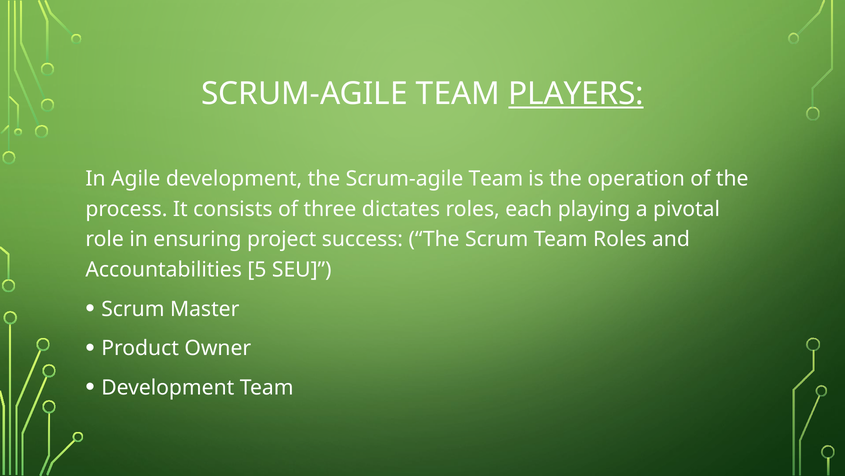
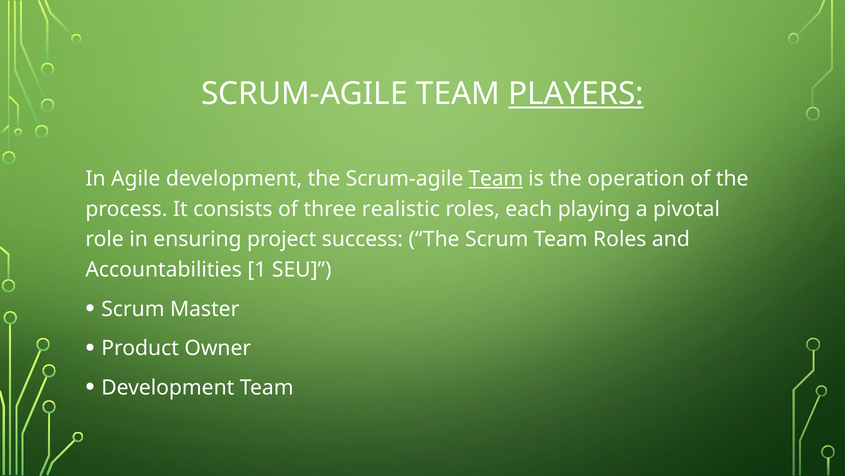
Team underline: none -> present (496, 178)
dictates: dictates -> realistic (401, 209)
5: 5 -> 1 (257, 270)
